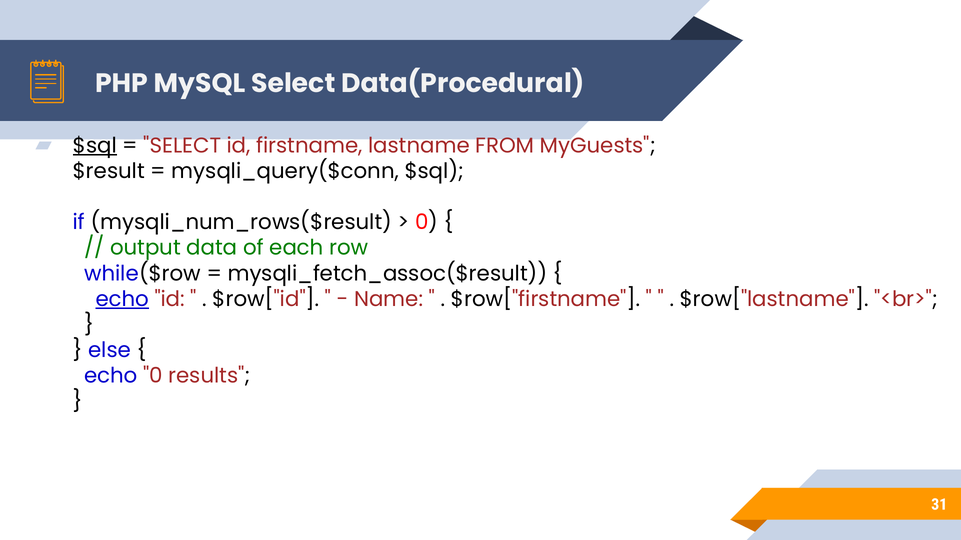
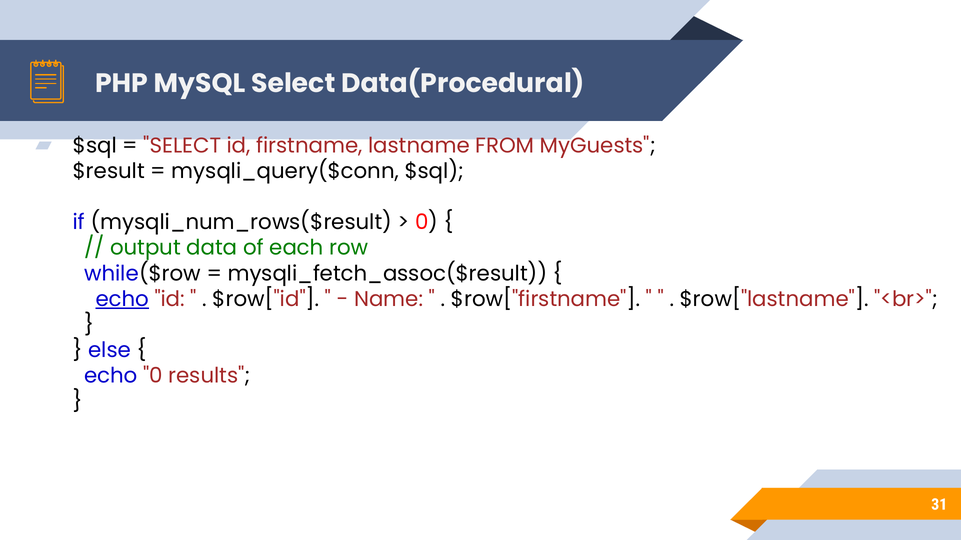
$sql underline: present -> none (95, 146)
